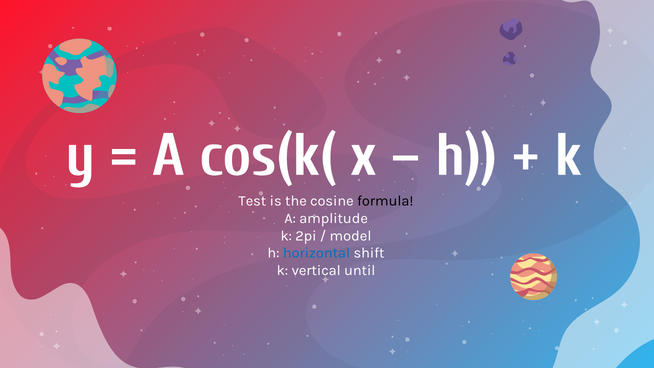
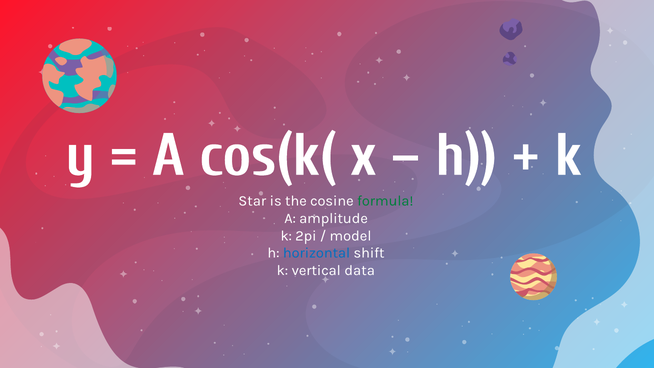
Test: Test -> Star (252, 201)
formula colour: black -> green (385, 201)
until: until -> data (360, 271)
